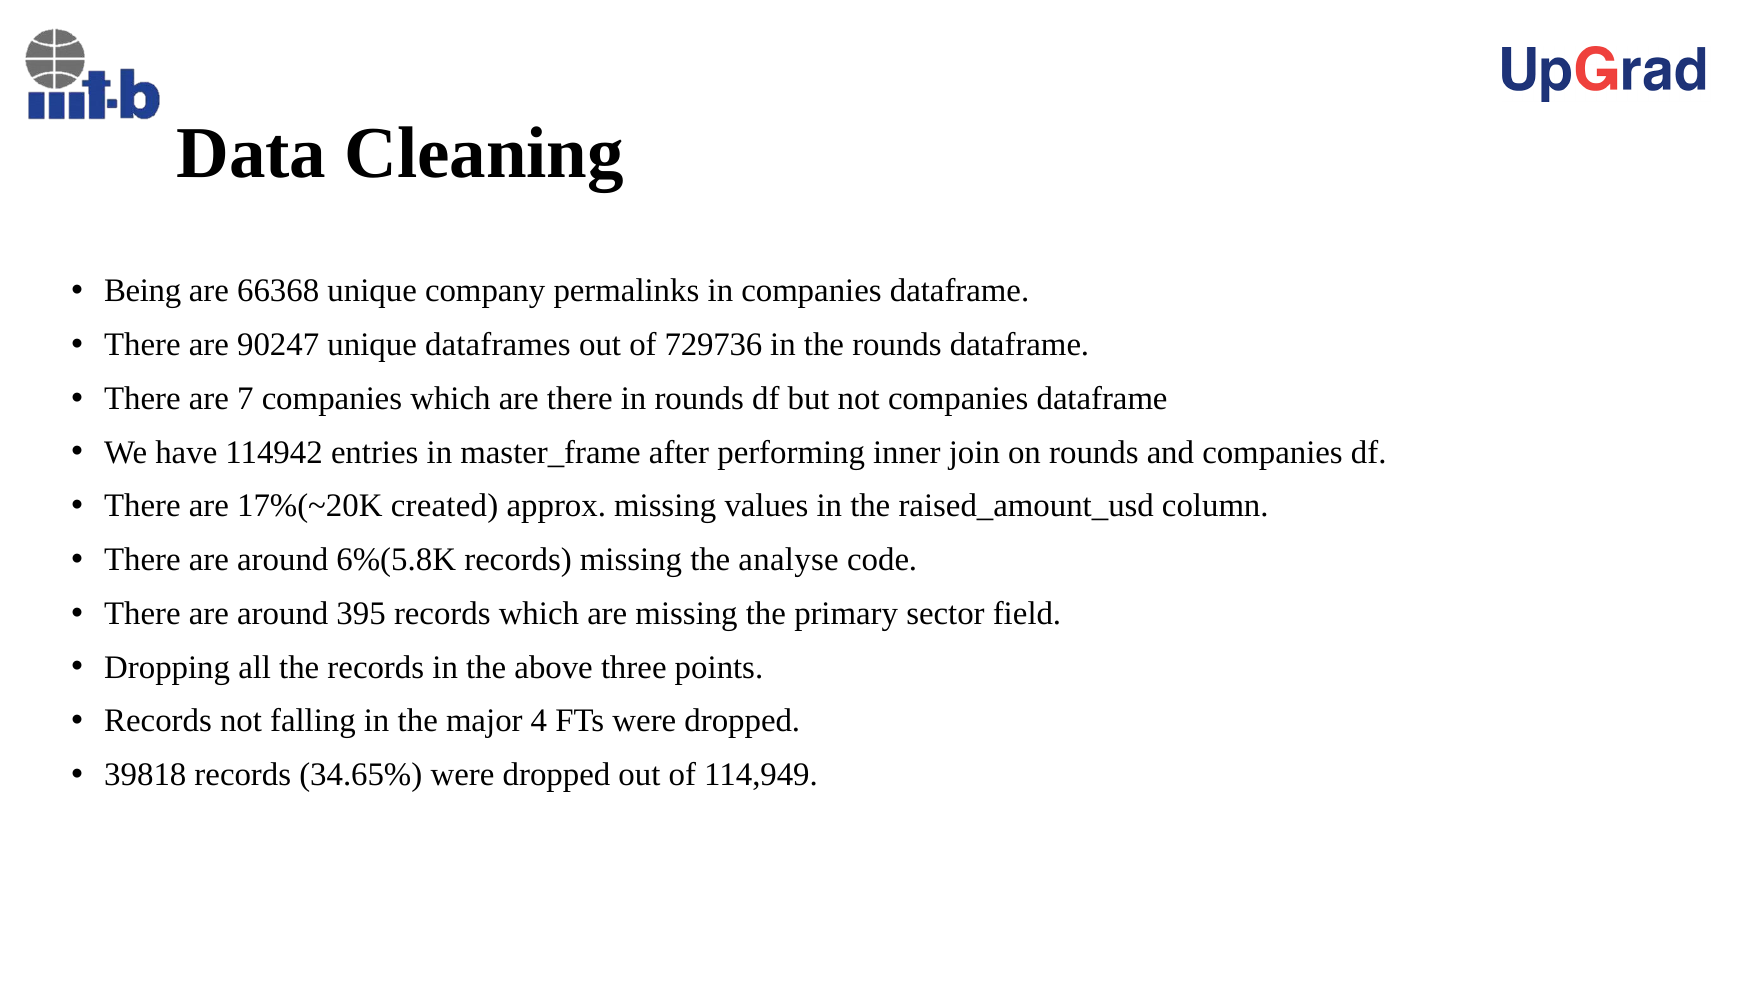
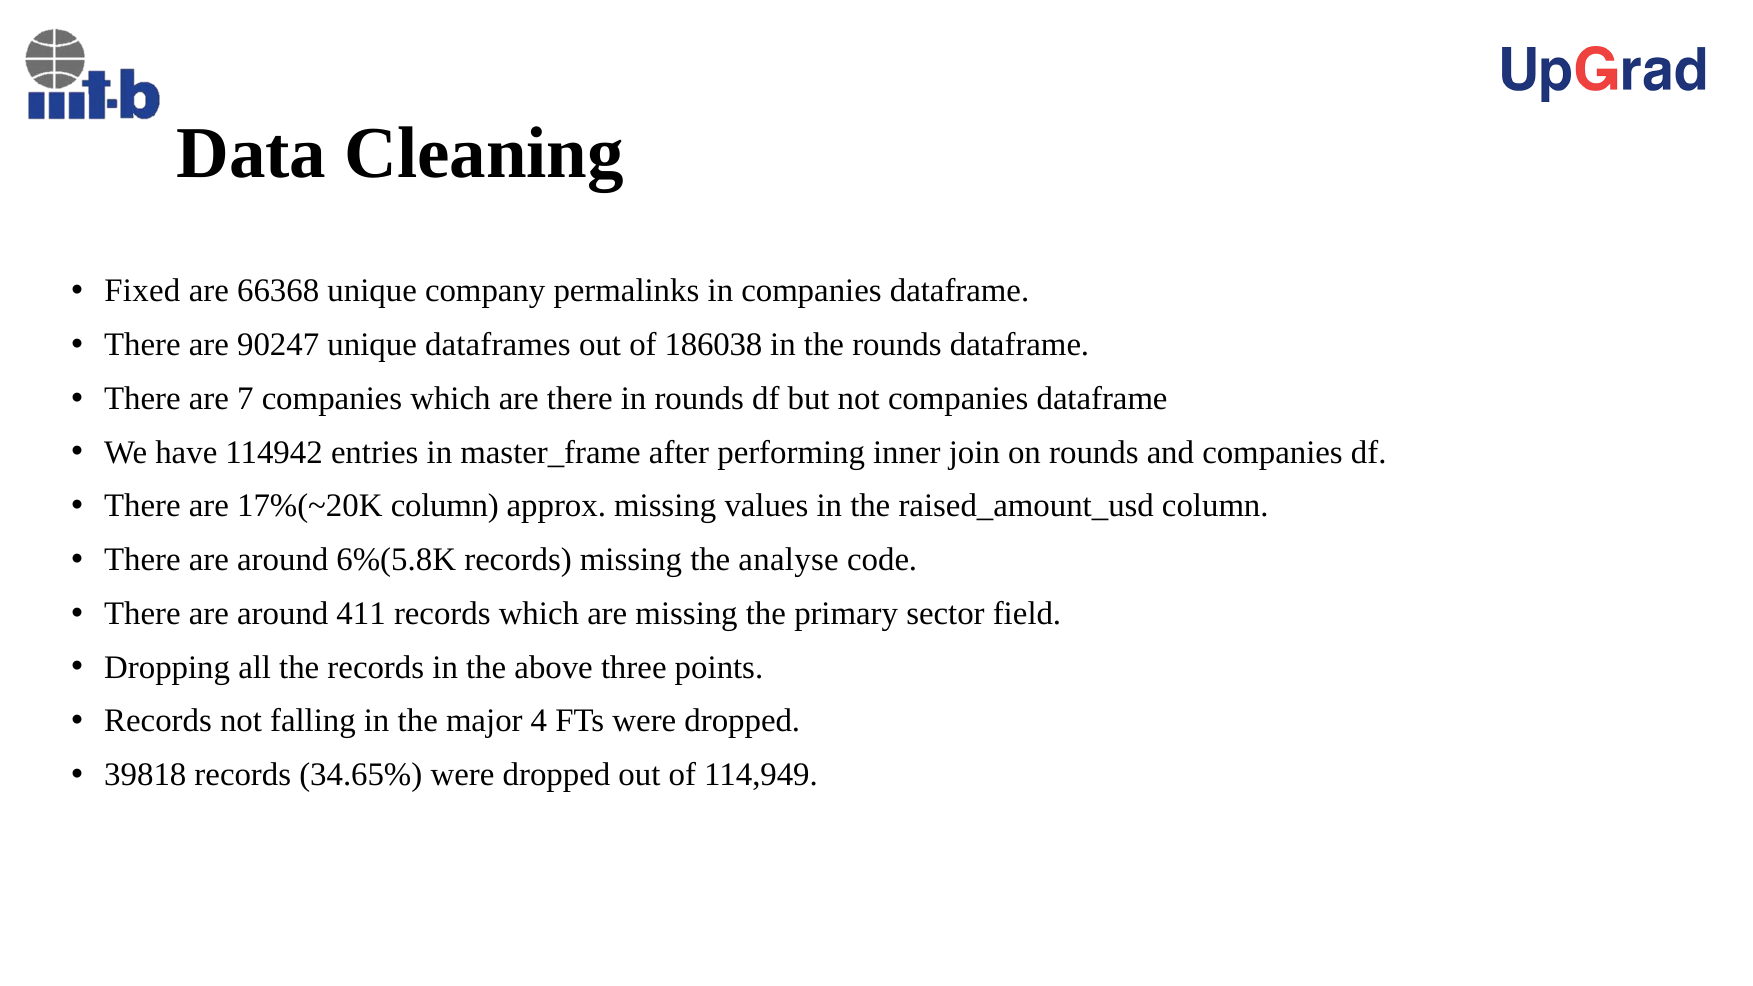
Being: Being -> Fixed (142, 291)
729736: 729736 -> 186038 (714, 345)
17%(~20K created: created -> column (445, 506)
395: 395 -> 411 (361, 614)
